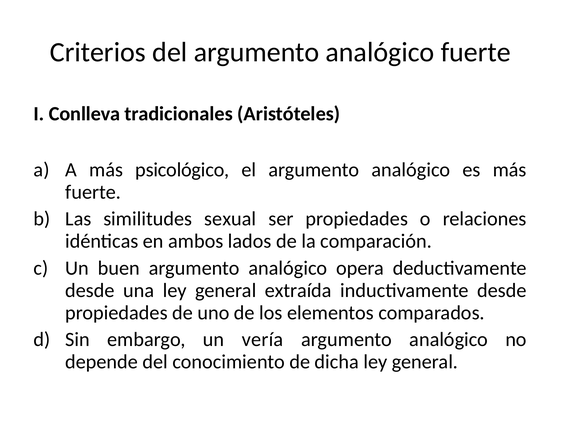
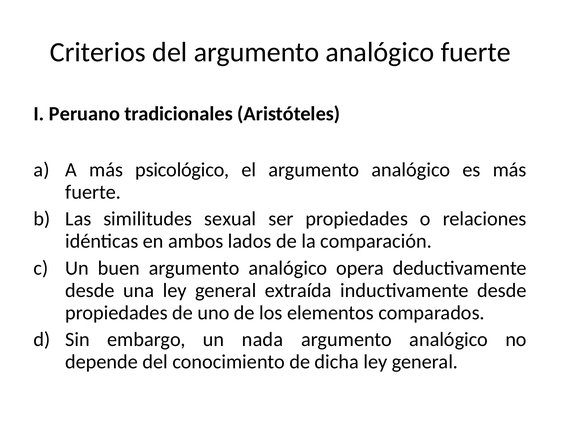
Conlleva: Conlleva -> Peruano (84, 114)
vería: vería -> nada (263, 339)
